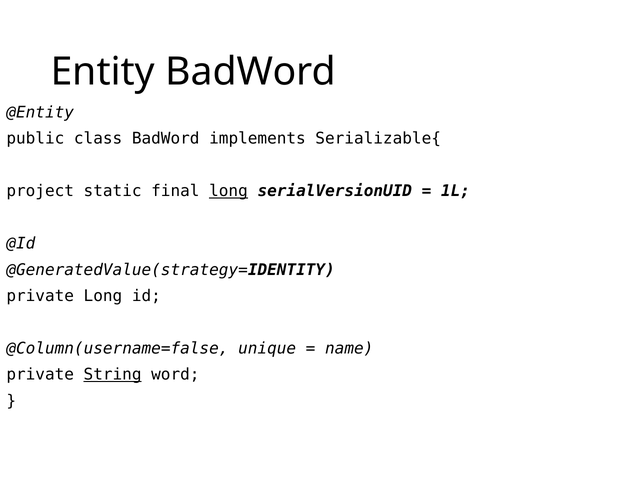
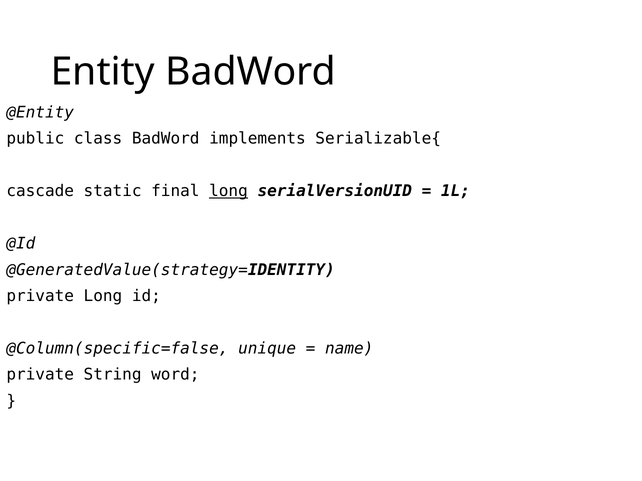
project: project -> cascade (40, 191)
@Column(username=false: @Column(username=false -> @Column(specific=false (117, 349)
String underline: present -> none (113, 375)
